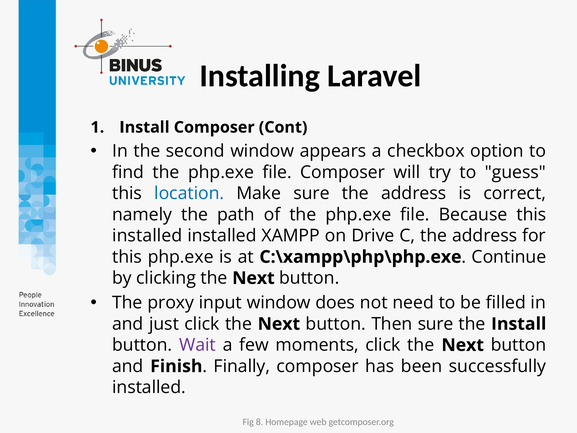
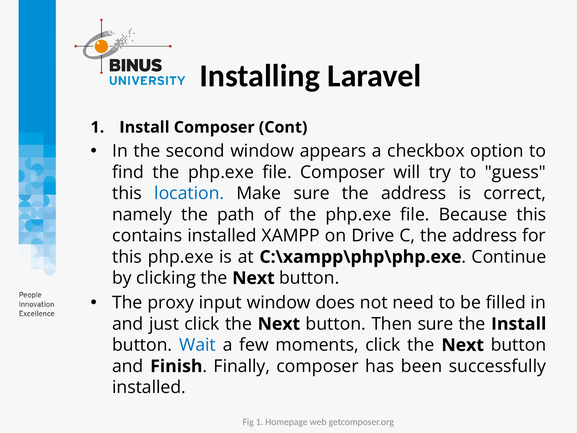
installed: installed -> contains (147, 236)
Wait colour: purple -> blue (197, 345)
Fig 8: 8 -> 1 (260, 422)
